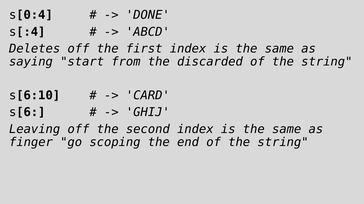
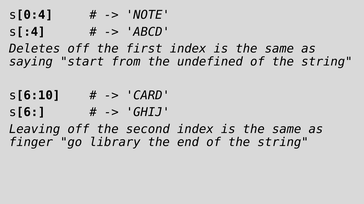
DONE: DONE -> NOTE (148, 15)
discarded: discarded -> undefined (210, 62)
scoping: scoping -> library (115, 143)
